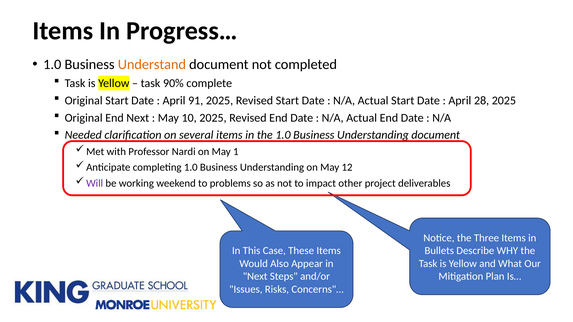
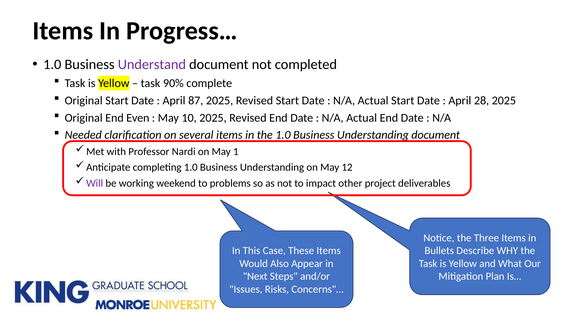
Understand colour: orange -> purple (152, 65)
91: 91 -> 87 (196, 101)
End Next: Next -> Even (138, 118)
